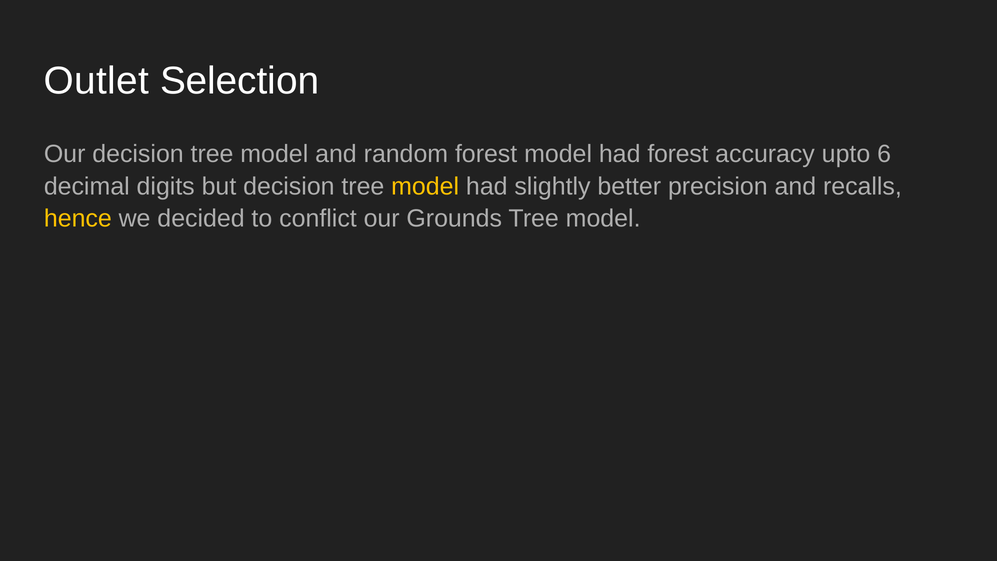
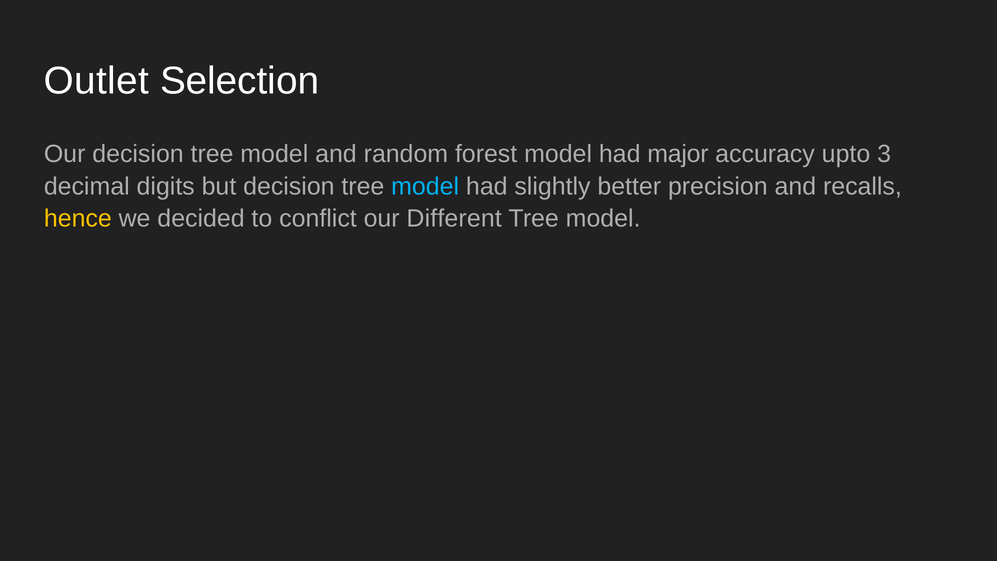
had forest: forest -> major (678, 154)
6: 6 -> 3 (884, 154)
model colour: yellow -> light blue (425, 186)
Grounds: Grounds -> Different (454, 218)
